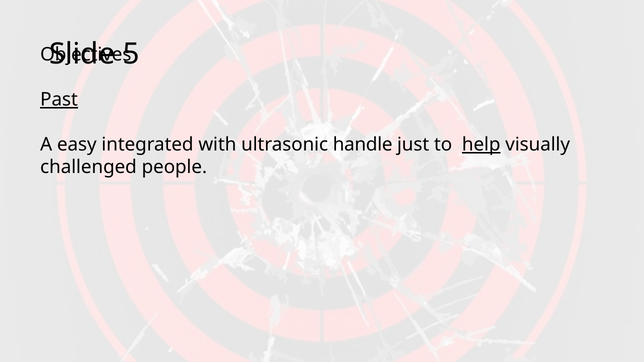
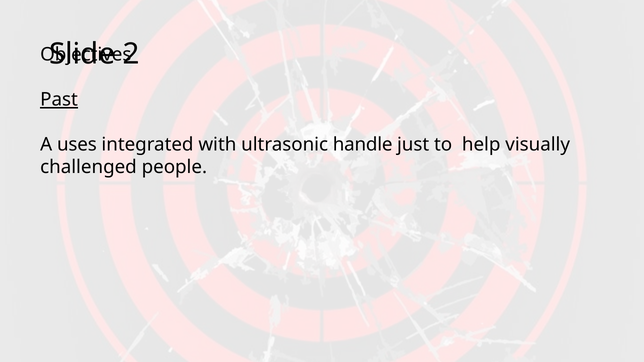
5: 5 -> 2 (131, 54)
easy: easy -> uses (77, 145)
help underline: present -> none (481, 145)
